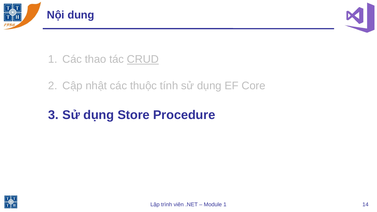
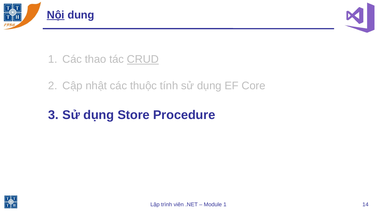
Nội underline: none -> present (56, 15)
